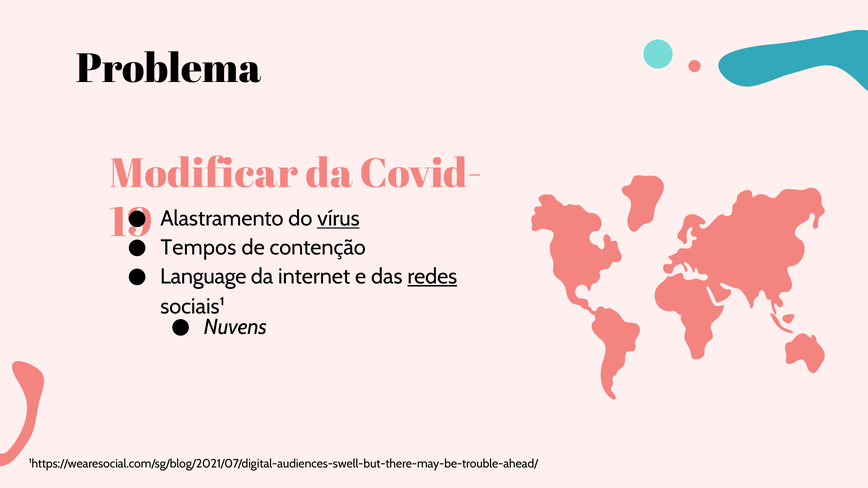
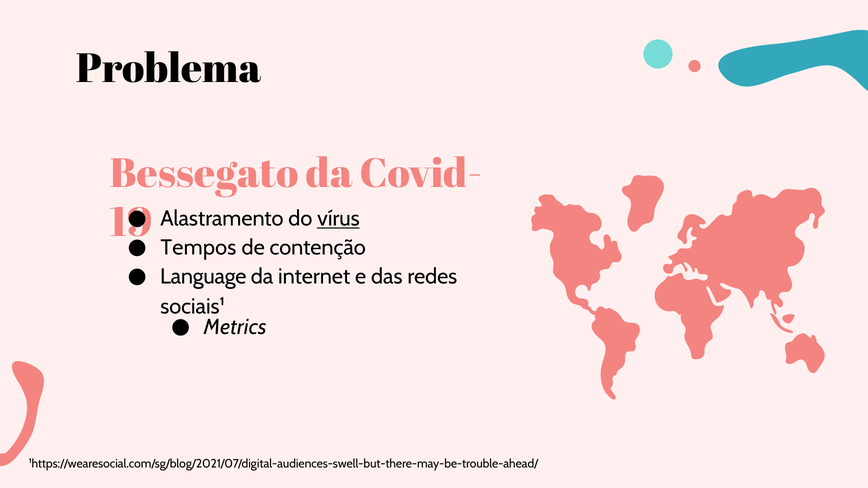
Modificar: Modificar -> Bessegato (204, 174)
redes underline: present -> none (432, 277)
Nuvens: Nuvens -> Metrics (235, 327)
